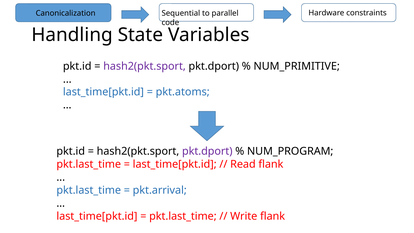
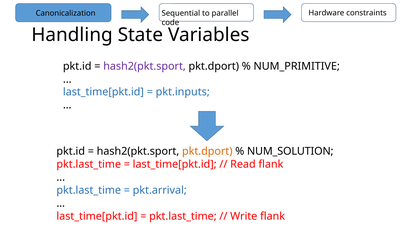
pkt.atoms: pkt.atoms -> pkt.inputs (183, 92)
pkt.dport colour: purple -> orange (207, 151)
NUM_PROGRAM: NUM_PROGRAM -> NUM_SOLUTION (290, 151)
